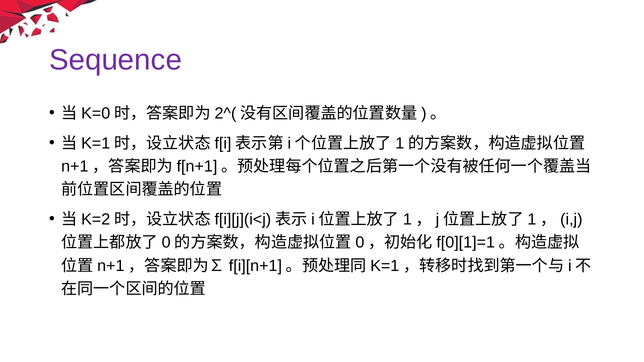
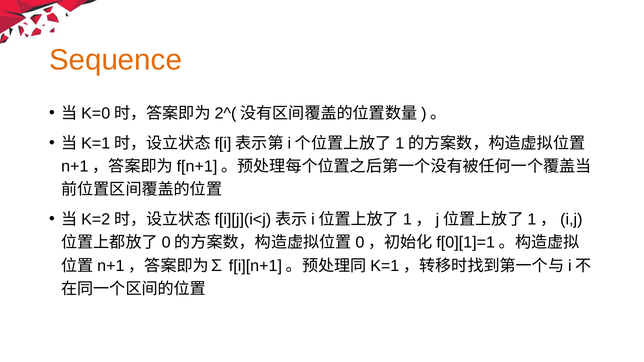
Sequence colour: purple -> orange (116, 60)
